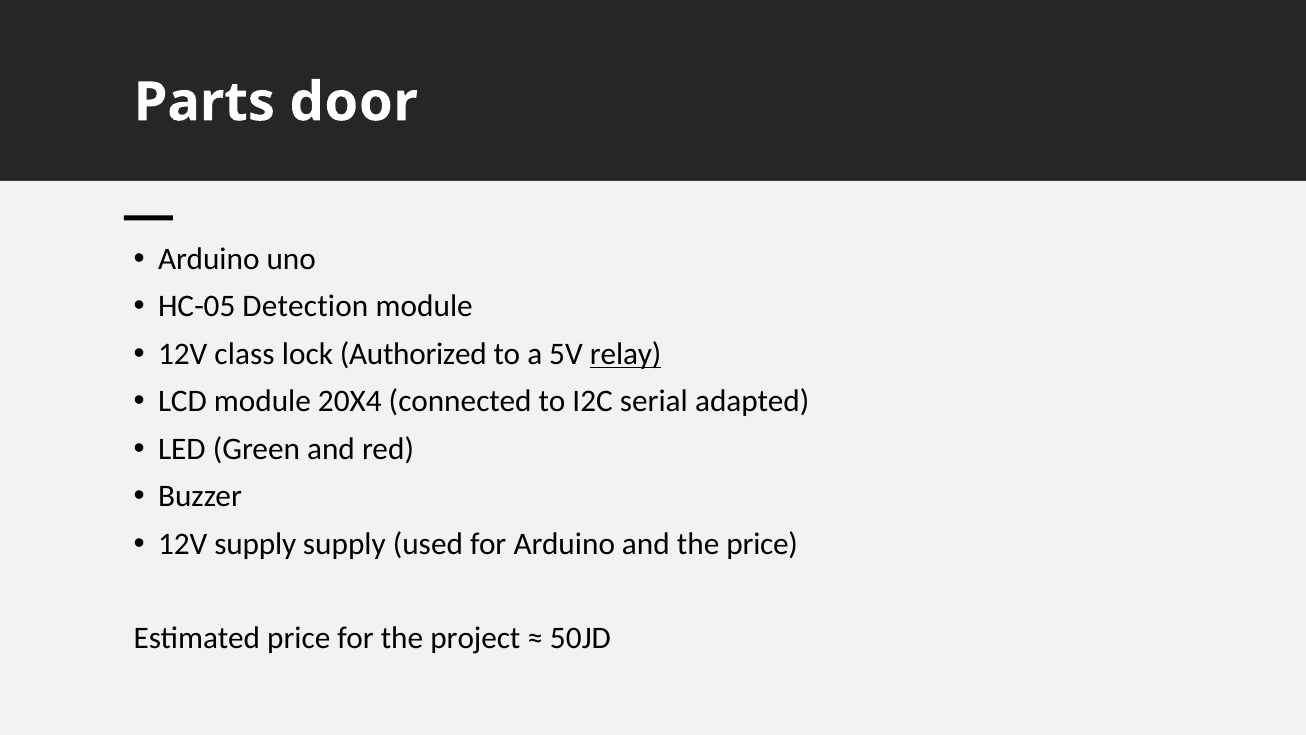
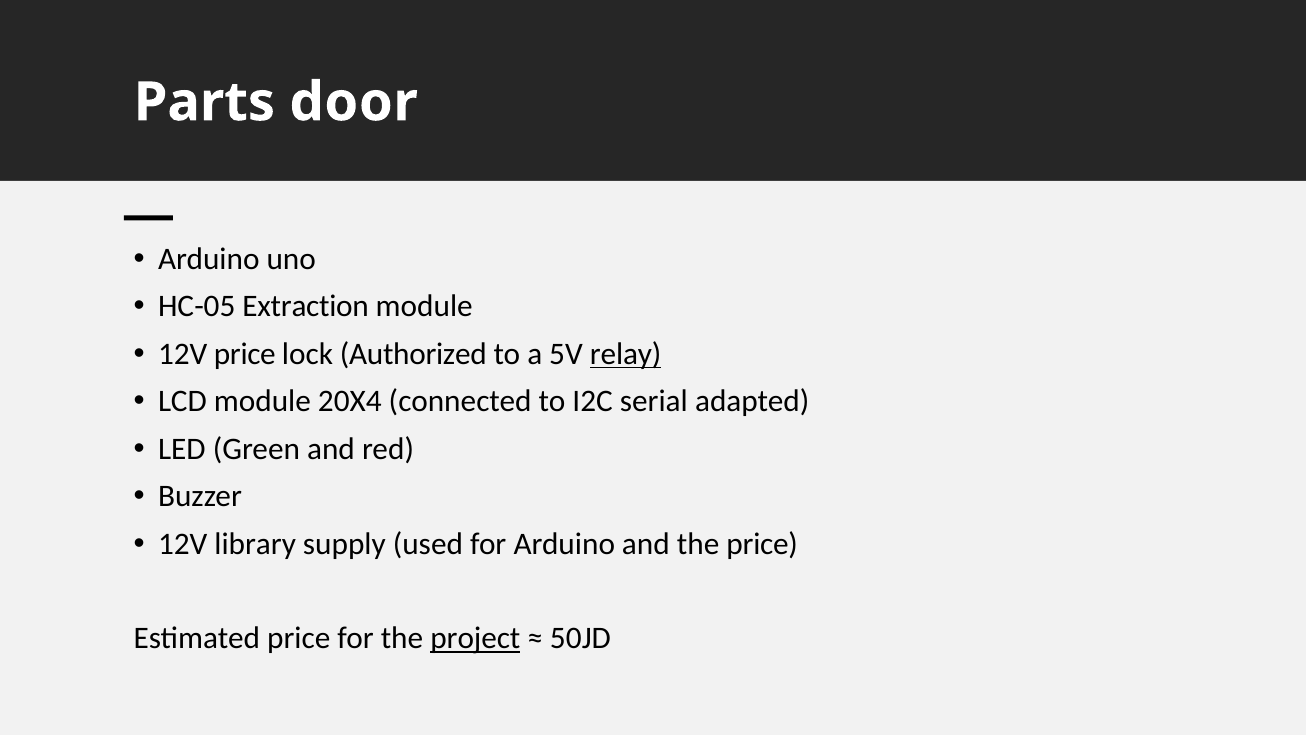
Detection: Detection -> Extraction (306, 307)
12V class: class -> price (245, 354)
12V supply: supply -> library (255, 543)
project underline: none -> present (475, 638)
